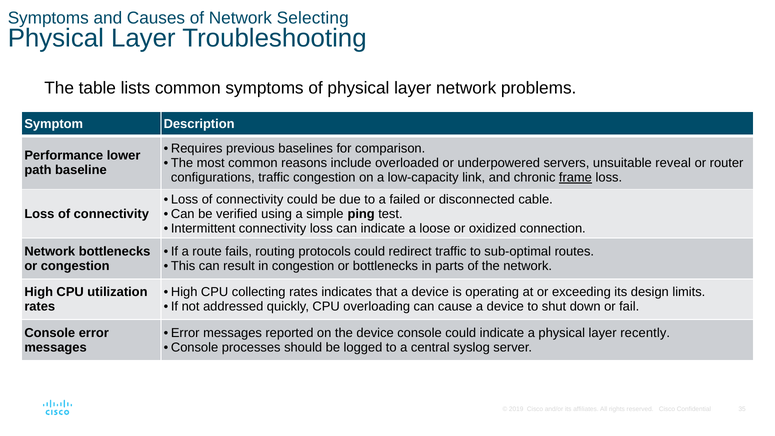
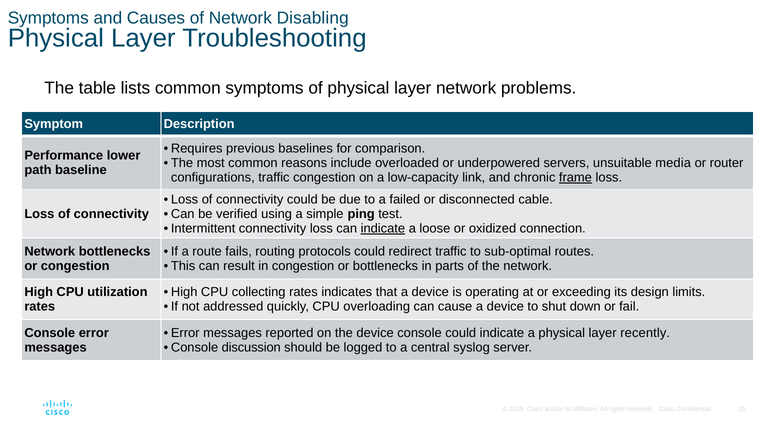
Selecting: Selecting -> Disabling (313, 18)
reveal: reveal -> media (673, 163)
indicate underline: none -> present (383, 228)
processes: processes -> discussion (251, 347)
